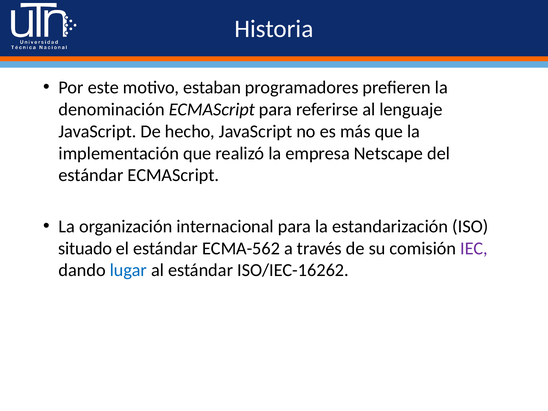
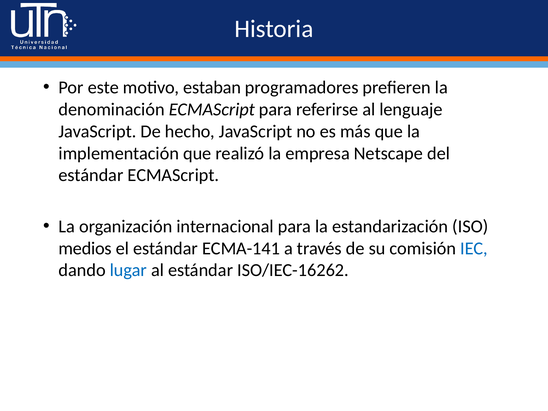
situado: situado -> medios (85, 248)
ECMA-562: ECMA-562 -> ECMA-141 (241, 248)
IEC colour: purple -> blue (474, 248)
